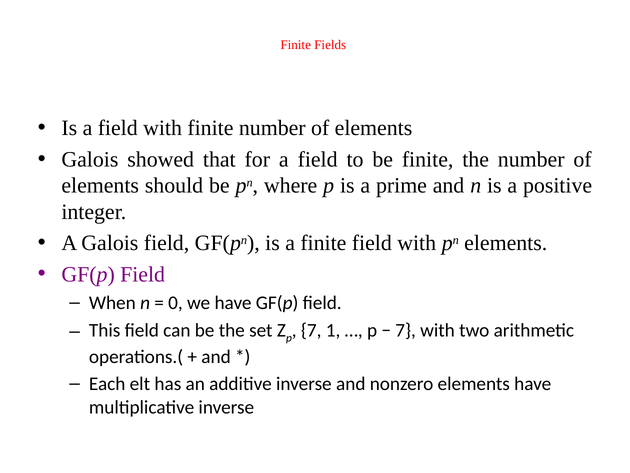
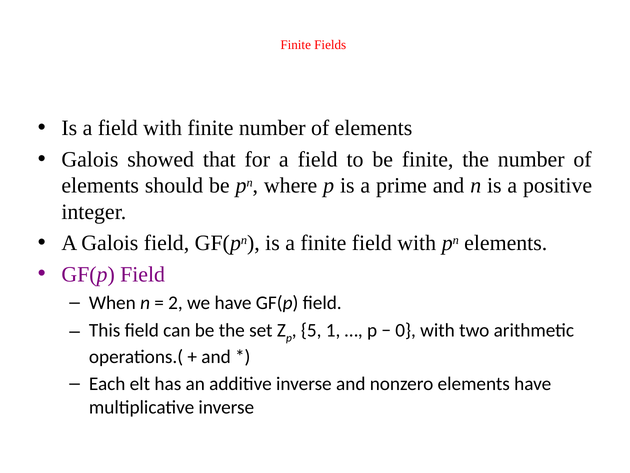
0: 0 -> 2 (175, 303)
7: 7 -> 5 (311, 330)
7: 7 -> 0 (406, 330)
